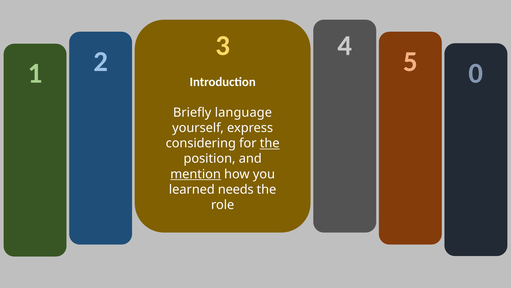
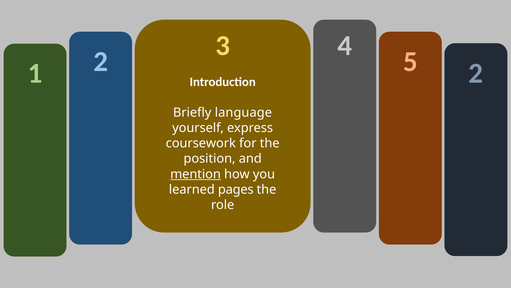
5 0: 0 -> 2 (476, 73)
considering: considering -> coursework (201, 143)
the underline: present -> none (270, 143)
needs: needs -> pages (236, 189)
